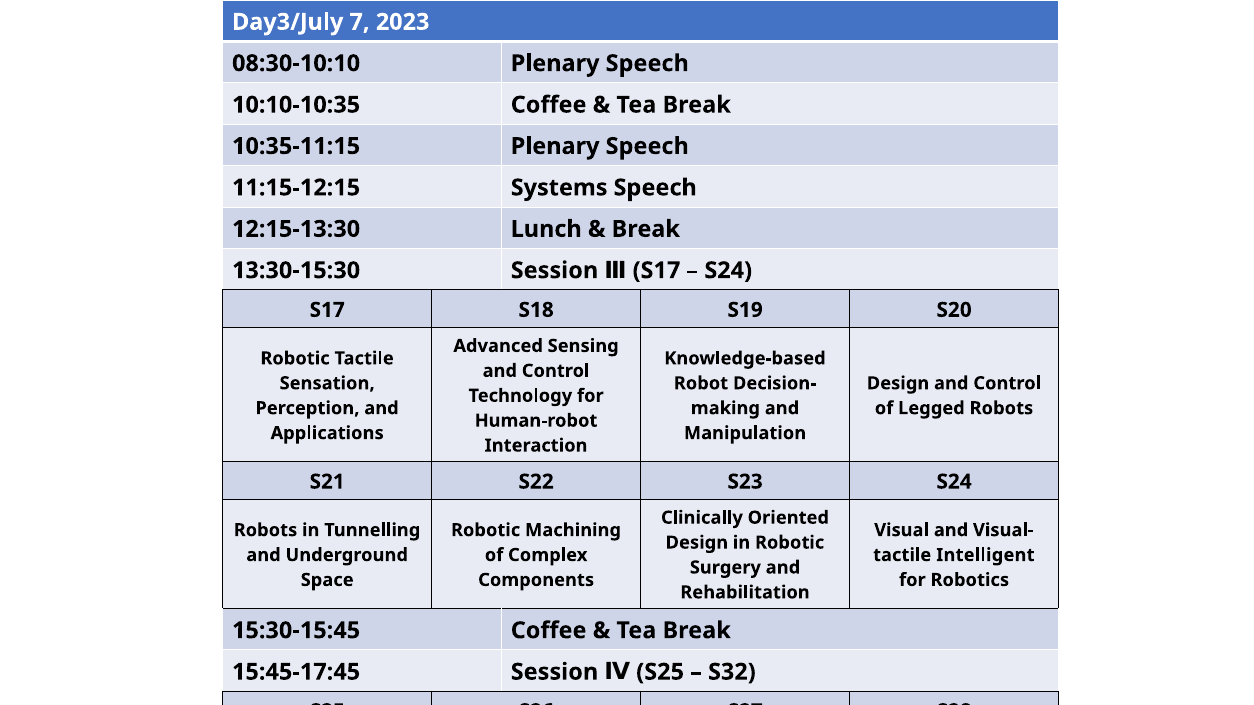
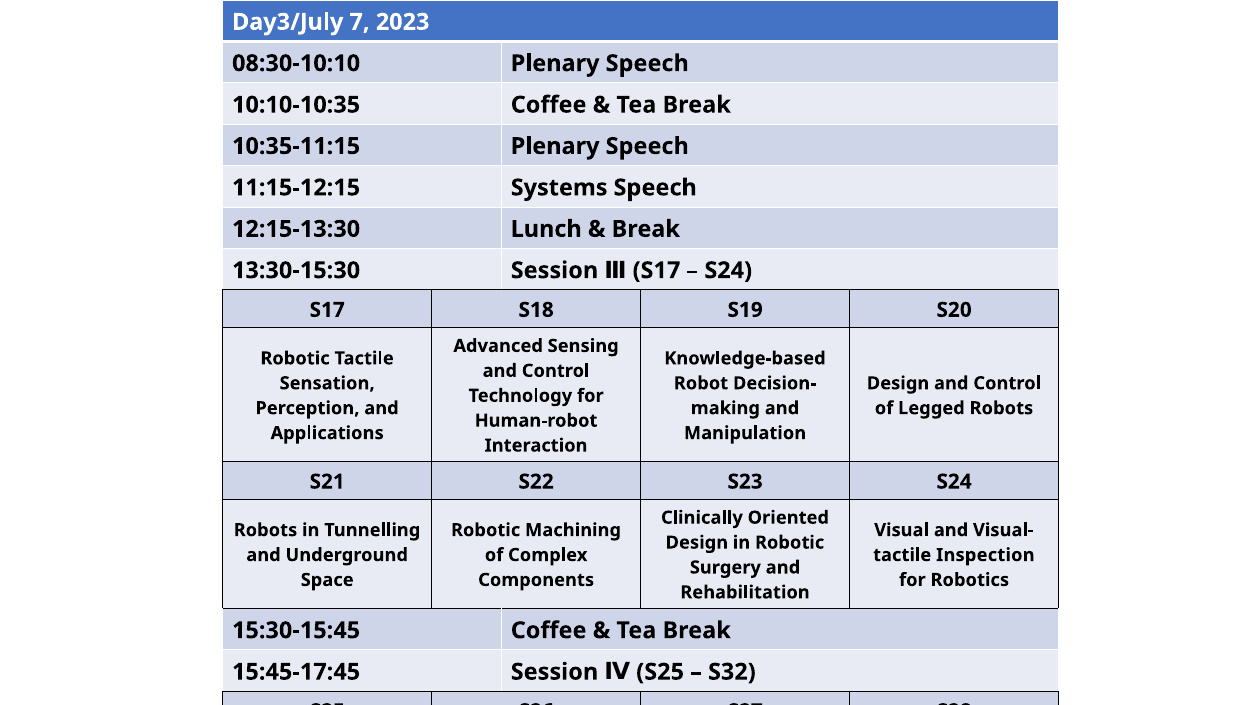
tactile Intelligent: Intelligent -> Inspection (985, 555)
